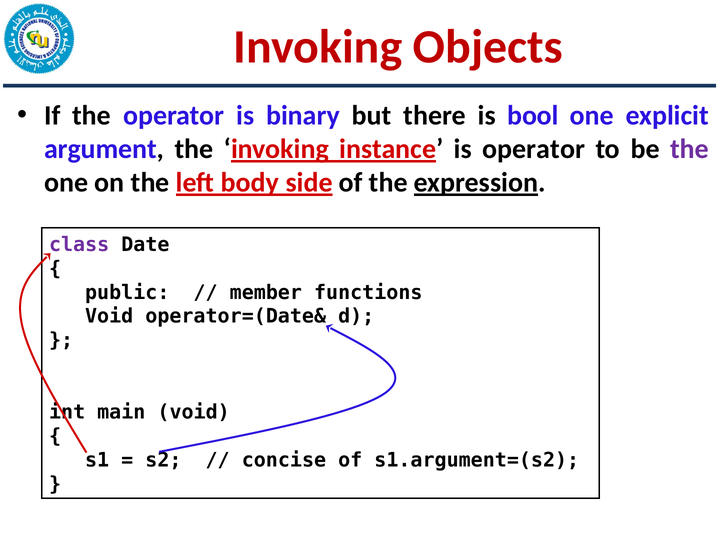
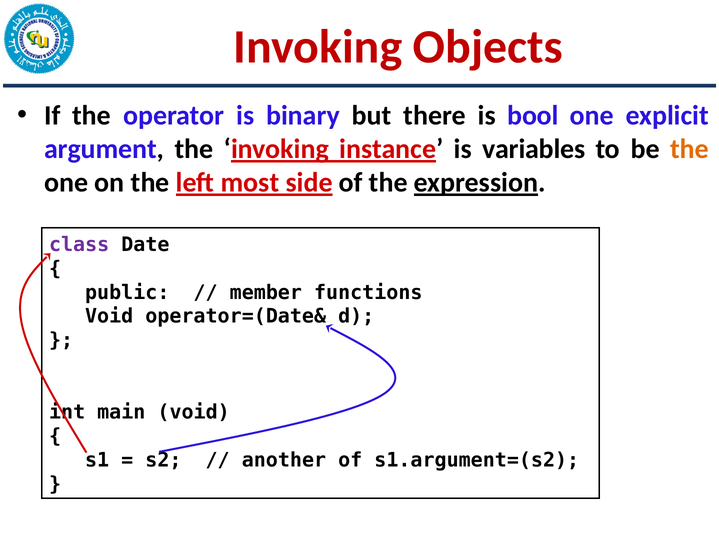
is operator: operator -> variables (534, 149)
the colour: purple -> orange (690, 149)
body: body -> most (250, 183)
concise: concise -> another (284, 460)
